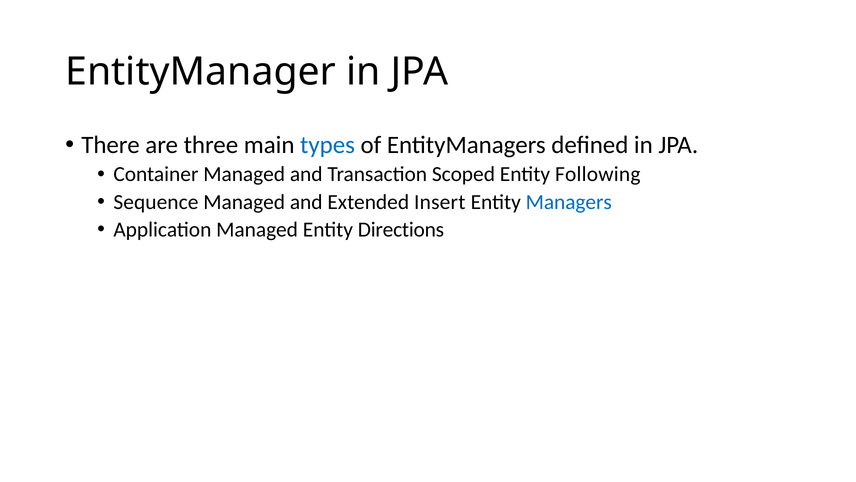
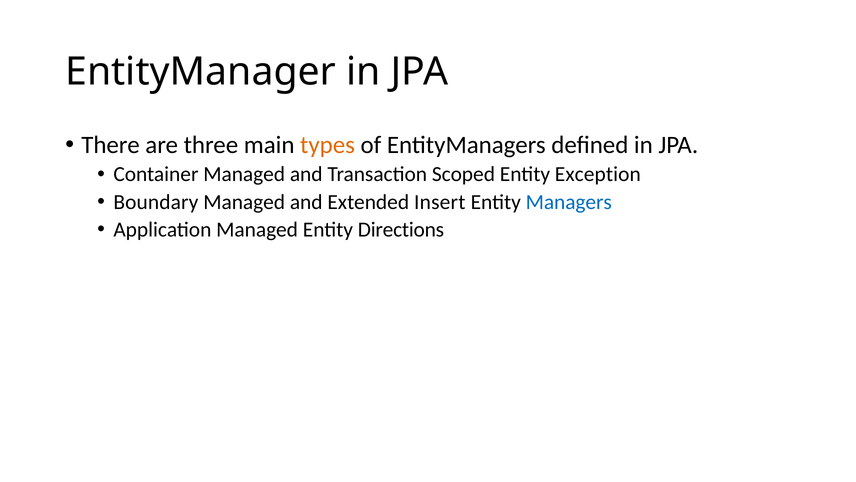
types colour: blue -> orange (328, 145)
Following: Following -> Exception (598, 174)
Sequence: Sequence -> Boundary (156, 202)
